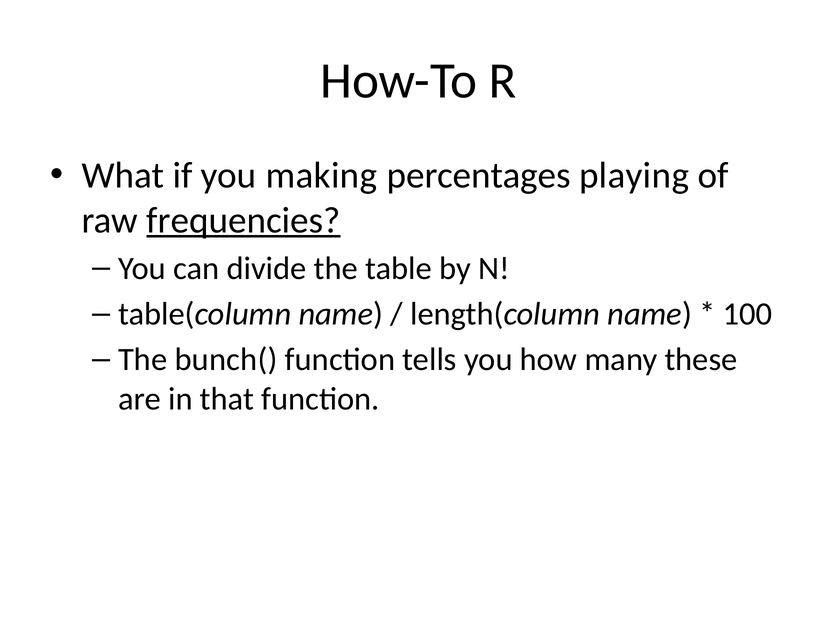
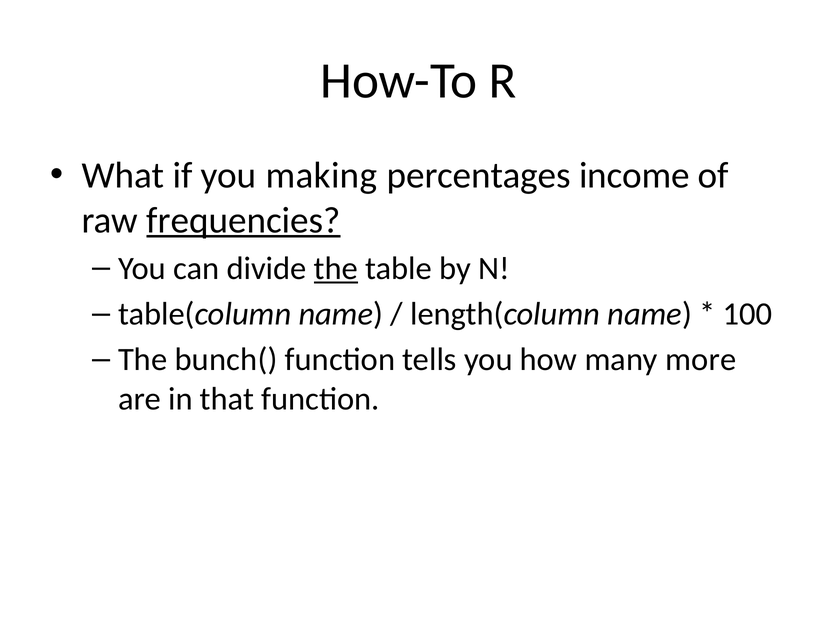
playing: playing -> income (634, 176)
the underline: none -> present (336, 268)
these: these -> more (701, 360)
